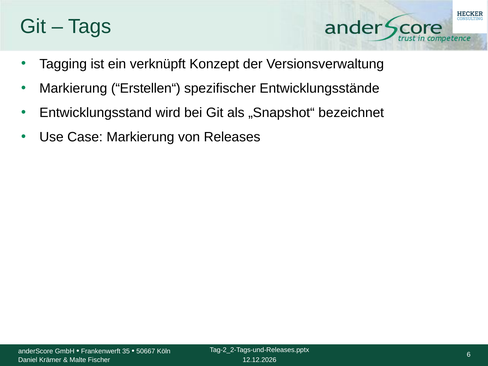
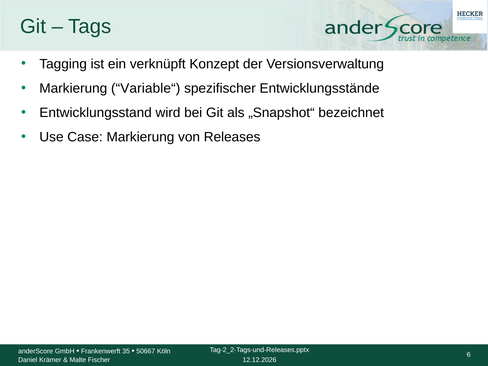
Erstellen“: Erstellen“ -> Variable“ (146, 88)
